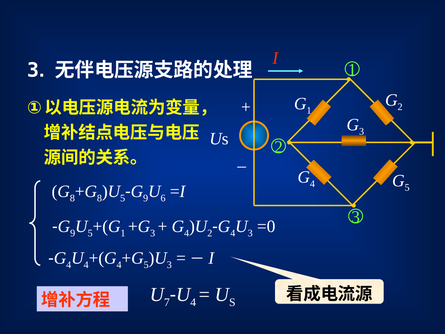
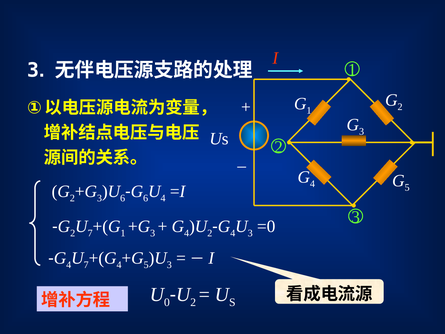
8: 8 -> 2 (72, 198)
8: 8 -> 3 (99, 198)
5: 5 -> 6 (123, 198)
9: 9 -> 6 (146, 198)
6: 6 -> 4 (163, 198)
9: 9 -> 2 (73, 233)
5: 5 -> 7 (90, 233)
4: 4 -> 7 (86, 265)
7: 7 -> 0 (167, 302)
4: 4 -> 2 (193, 302)
